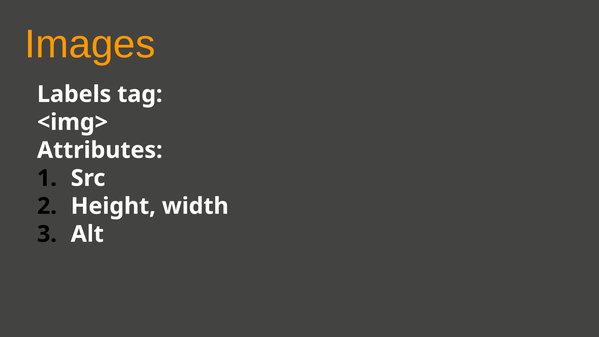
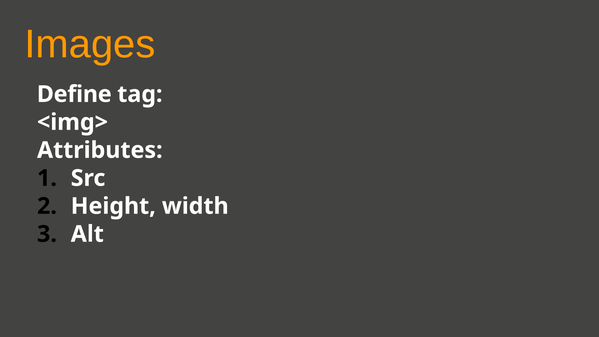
Labels: Labels -> Define (74, 94)
